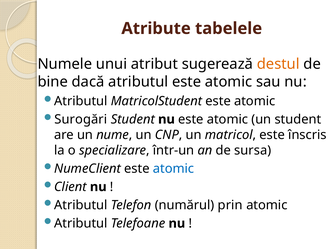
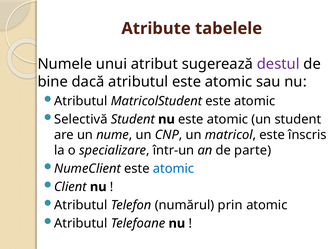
destul colour: orange -> purple (278, 64)
Surogări: Surogări -> Selectivă (81, 119)
sursa: sursa -> parte (253, 150)
